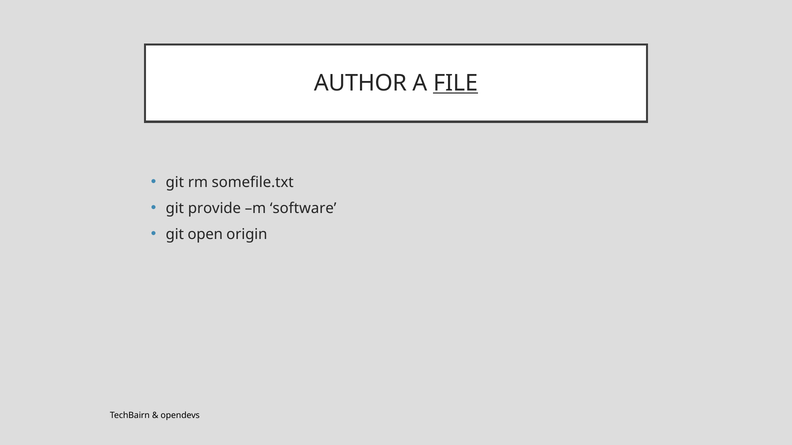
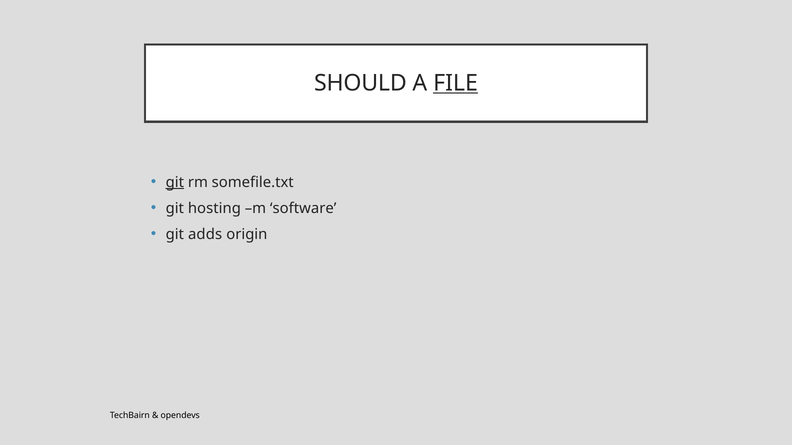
AUTHOR: AUTHOR -> SHOULD (360, 83)
git underline: none -> present (175, 182)
provide: provide -> hosting (214, 208)
open: open -> adds (205, 235)
